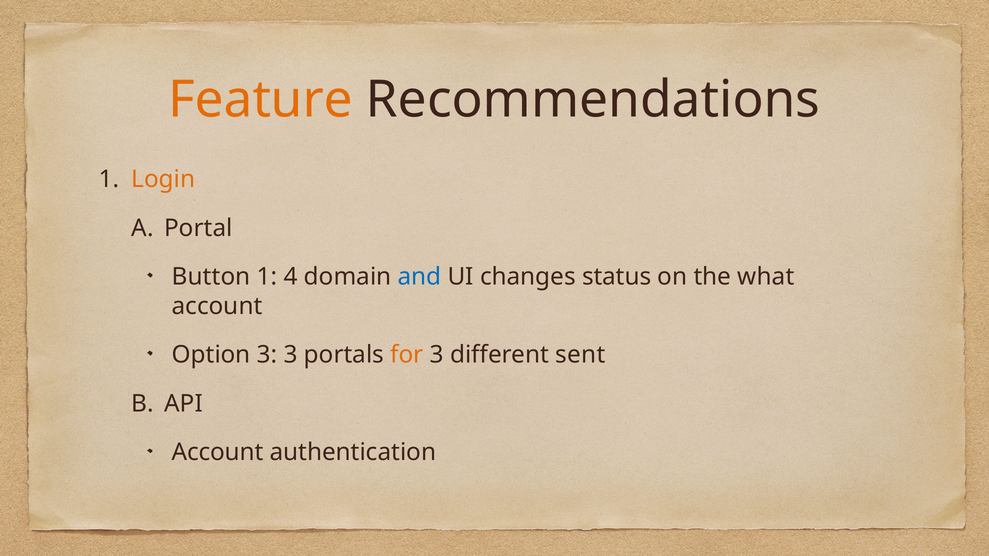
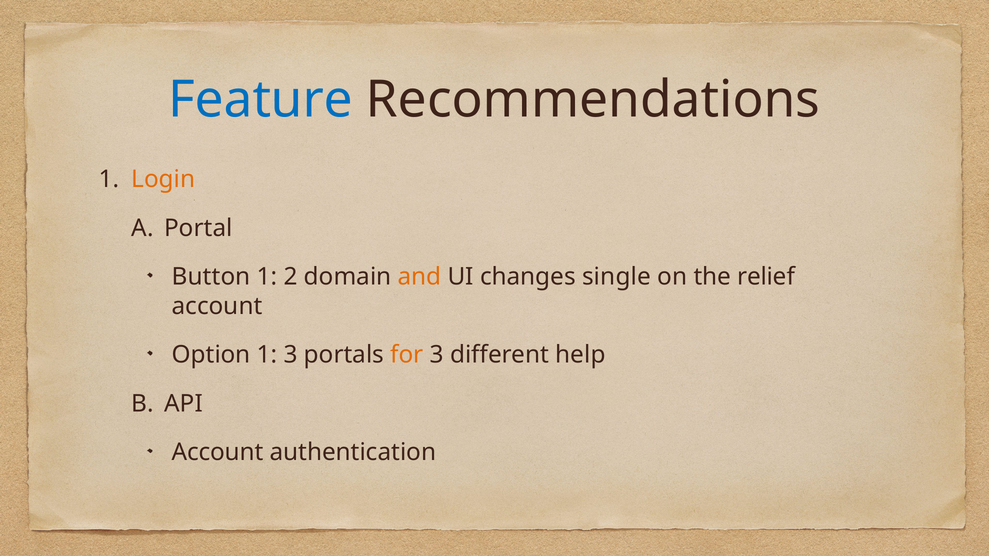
Feature colour: orange -> blue (261, 100)
4: 4 -> 2 (291, 277)
and colour: blue -> orange (420, 277)
status: status -> single (617, 277)
what: what -> relief (766, 277)
Option 3: 3 -> 1 (267, 355)
sent: sent -> help (580, 355)
